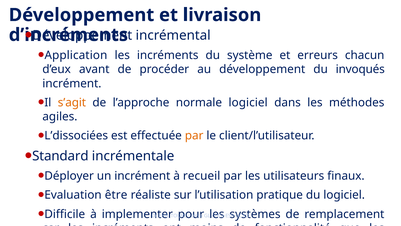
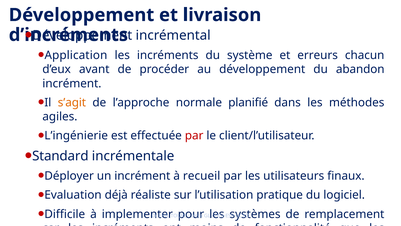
invoqués: invoqués -> abandon (360, 69)
normale logiciel: logiciel -> planifié (248, 102)
L’dissociées: L’dissociées -> L’ingénierie (76, 135)
par colour: orange -> red (194, 135)
être: être -> déjà (116, 195)
